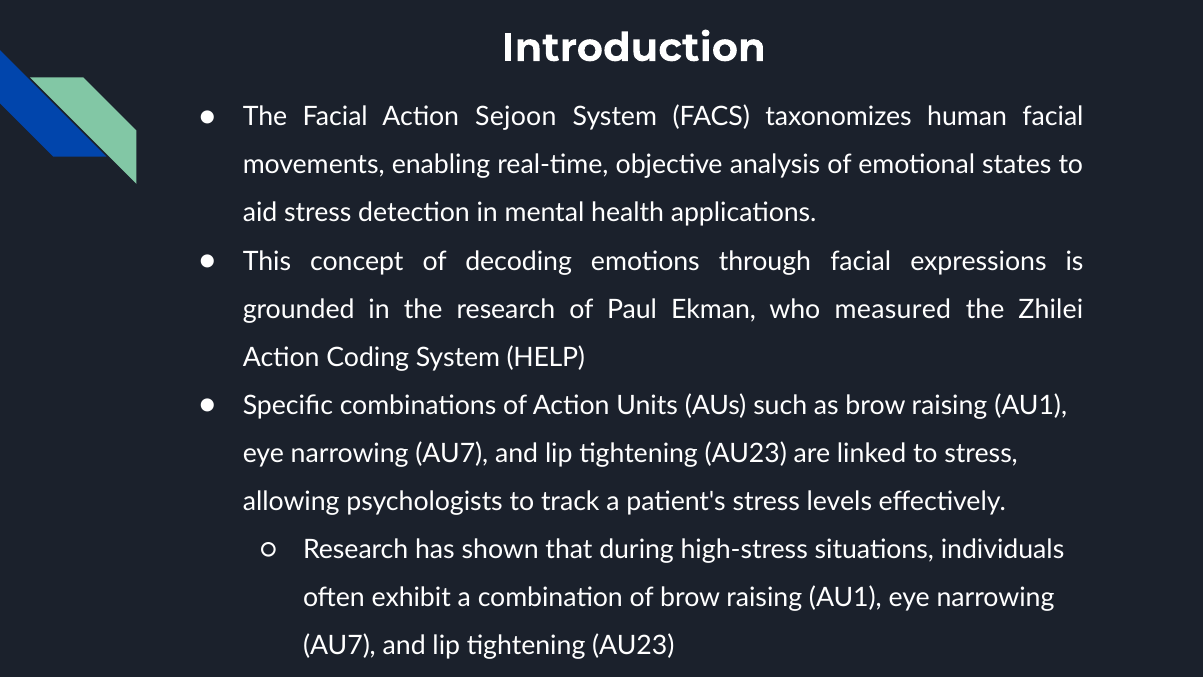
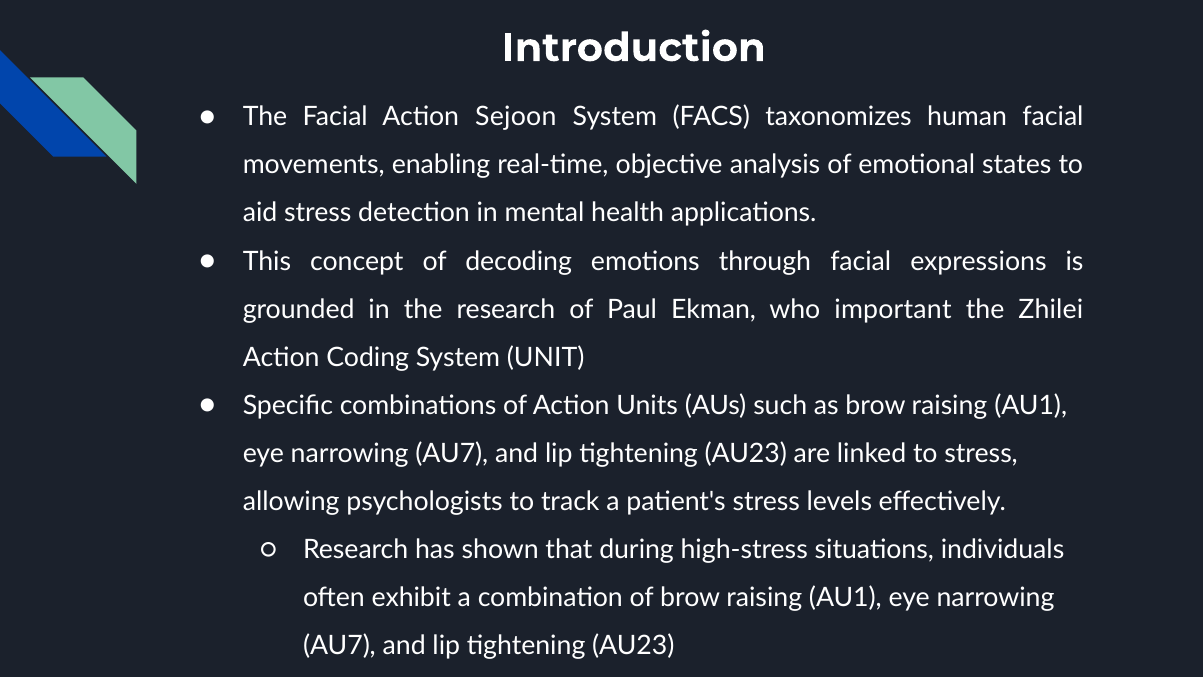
measured: measured -> important (893, 309)
HELP: HELP -> UNIT (546, 357)
